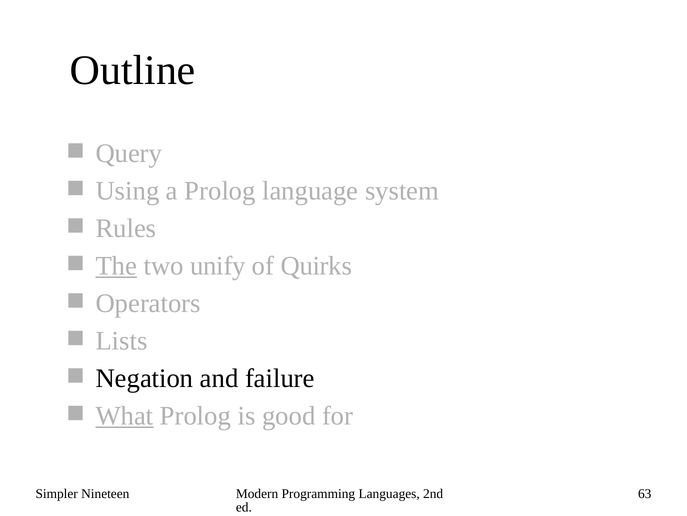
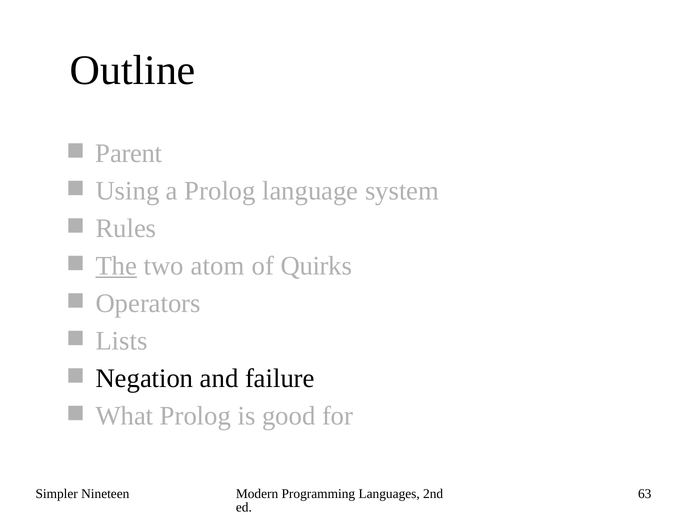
Query: Query -> Parent (129, 153)
unify: unify -> atom (218, 265)
What underline: present -> none (124, 415)
